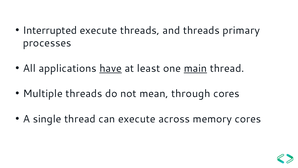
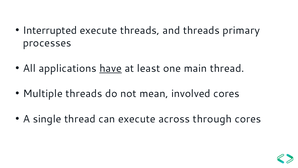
main underline: present -> none (195, 68)
through: through -> involved (191, 93)
memory: memory -> through (212, 119)
